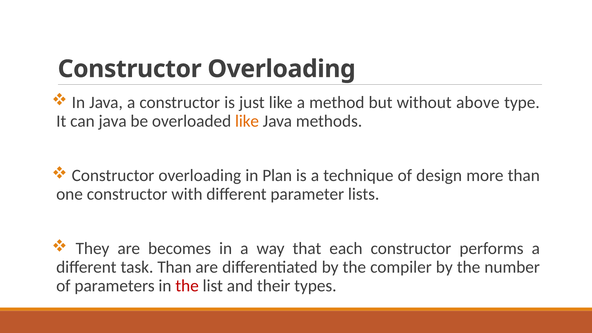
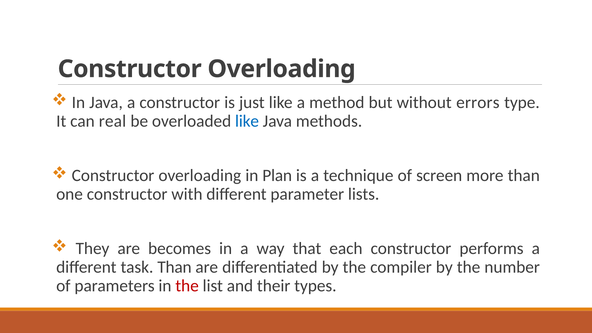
above: above -> errors (478, 102)
can java: java -> real (112, 121)
like colour: orange -> blue (247, 121)
design: design -> screen (439, 175)
